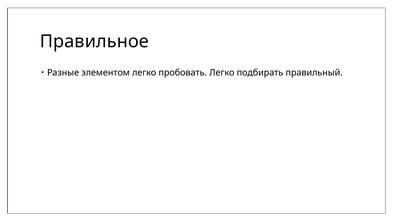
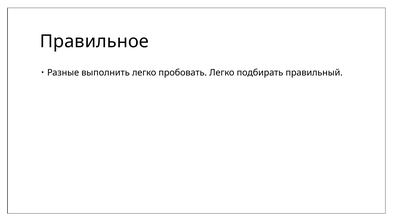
элементом: элементом -> выполнить (106, 73)
